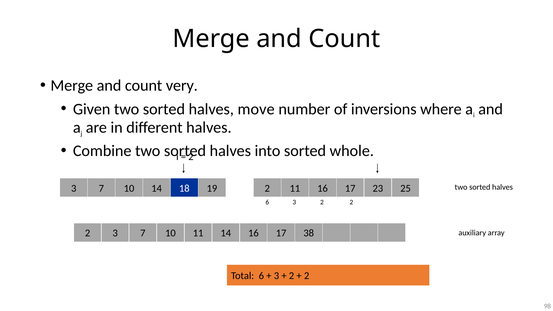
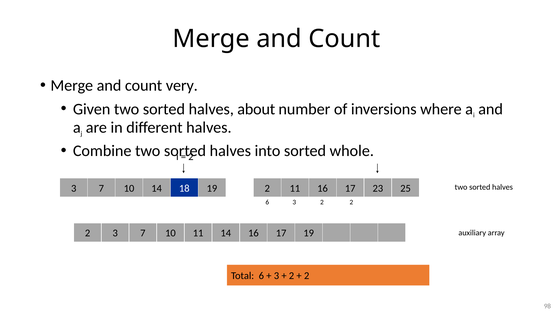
move: move -> about (256, 109)
3 38: 38 -> 19 (309, 233)
